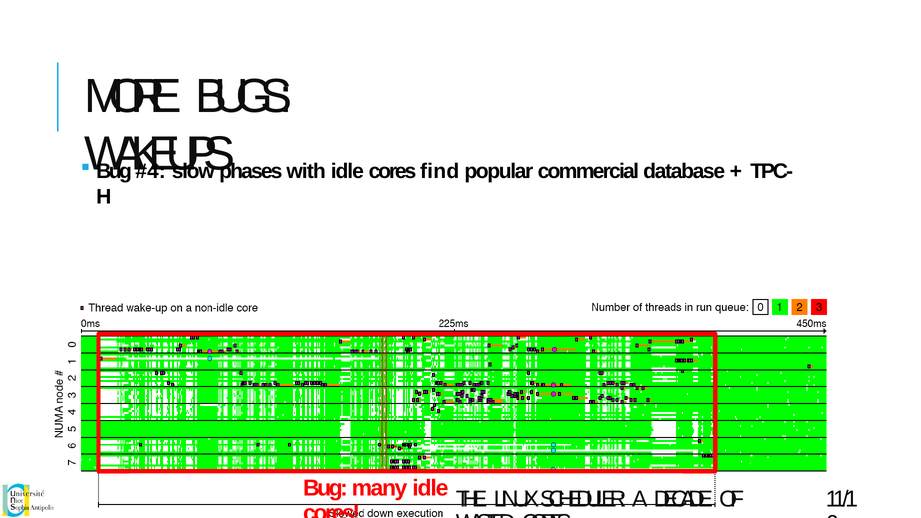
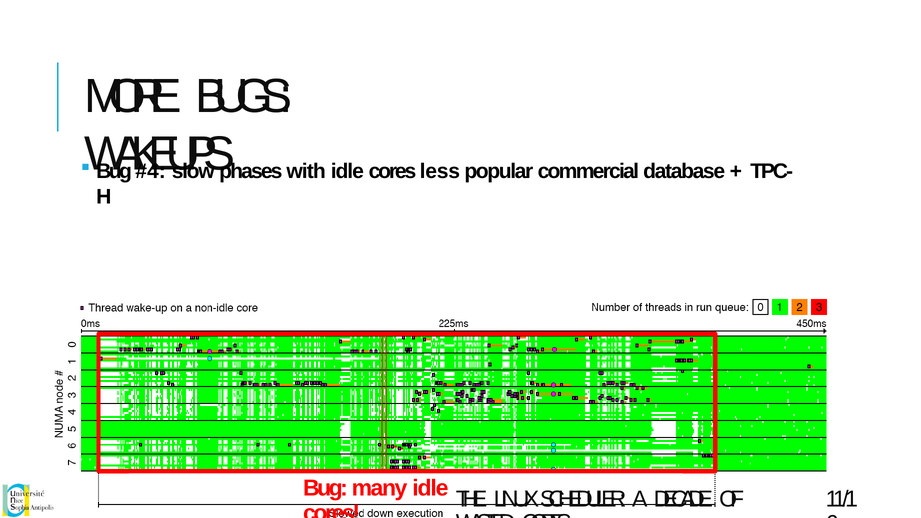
find: find -> less (440, 171)
